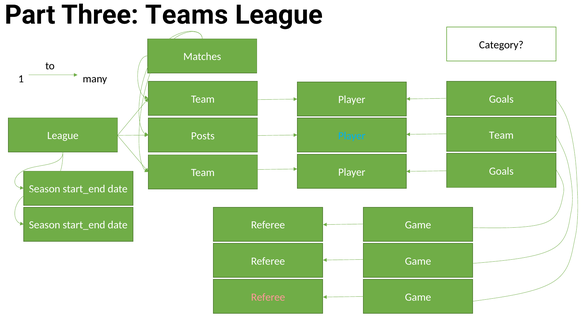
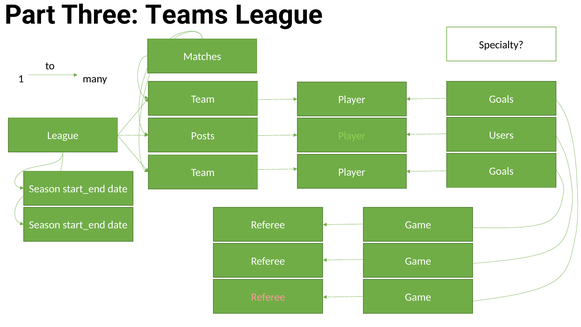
Category: Category -> Specialty (501, 45)
Team: Team -> Users (501, 135)
Player colour: light blue -> light green (352, 136)
